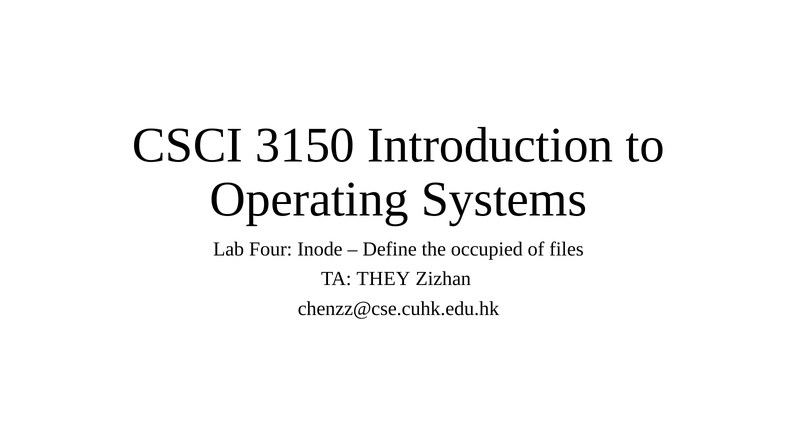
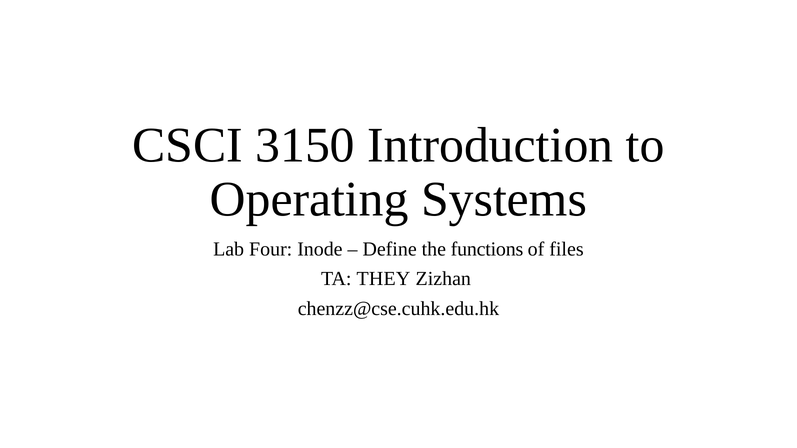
occupied: occupied -> functions (487, 249)
